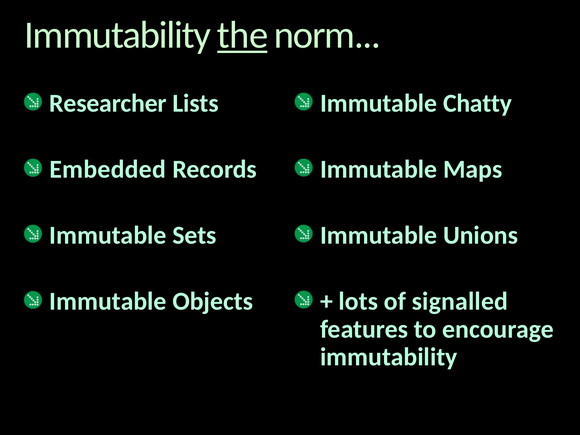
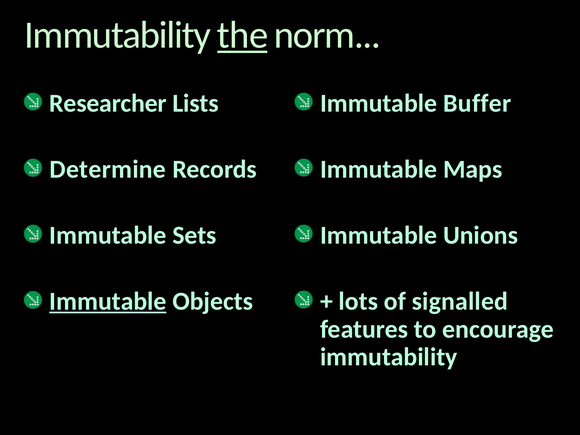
Chatty: Chatty -> Buffer (477, 103)
Embedded: Embedded -> Determine (108, 169)
Immutable underline: none -> present (108, 301)
